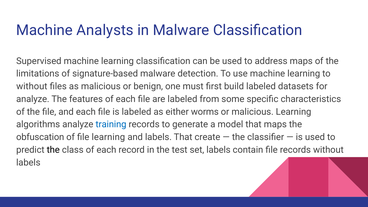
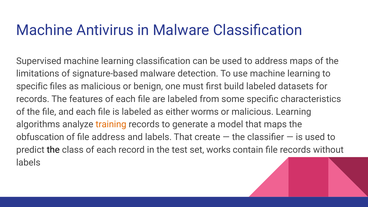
Analysts: Analysts -> Antivirus (105, 30)
without: without -> specific (32, 86)
analyze: analyze -> records (33, 99)
training colour: blue -> orange (111, 124)
file learning: learning -> address (108, 137)
set labels: labels -> works (219, 150)
